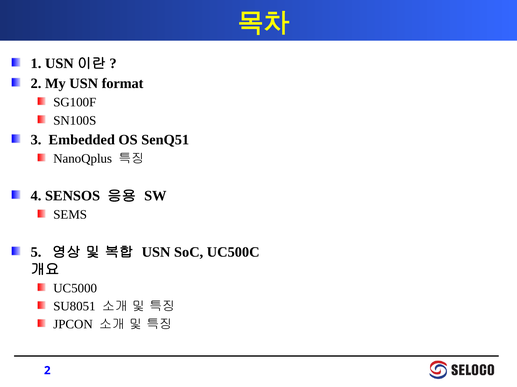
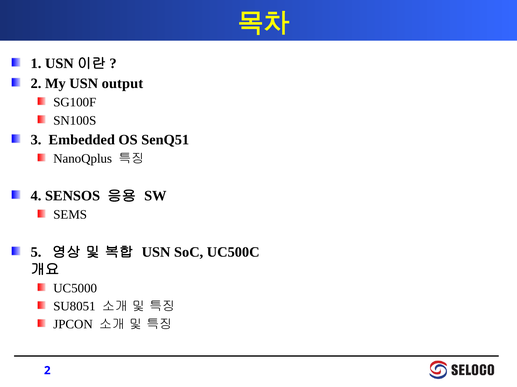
format: format -> output (122, 84)
